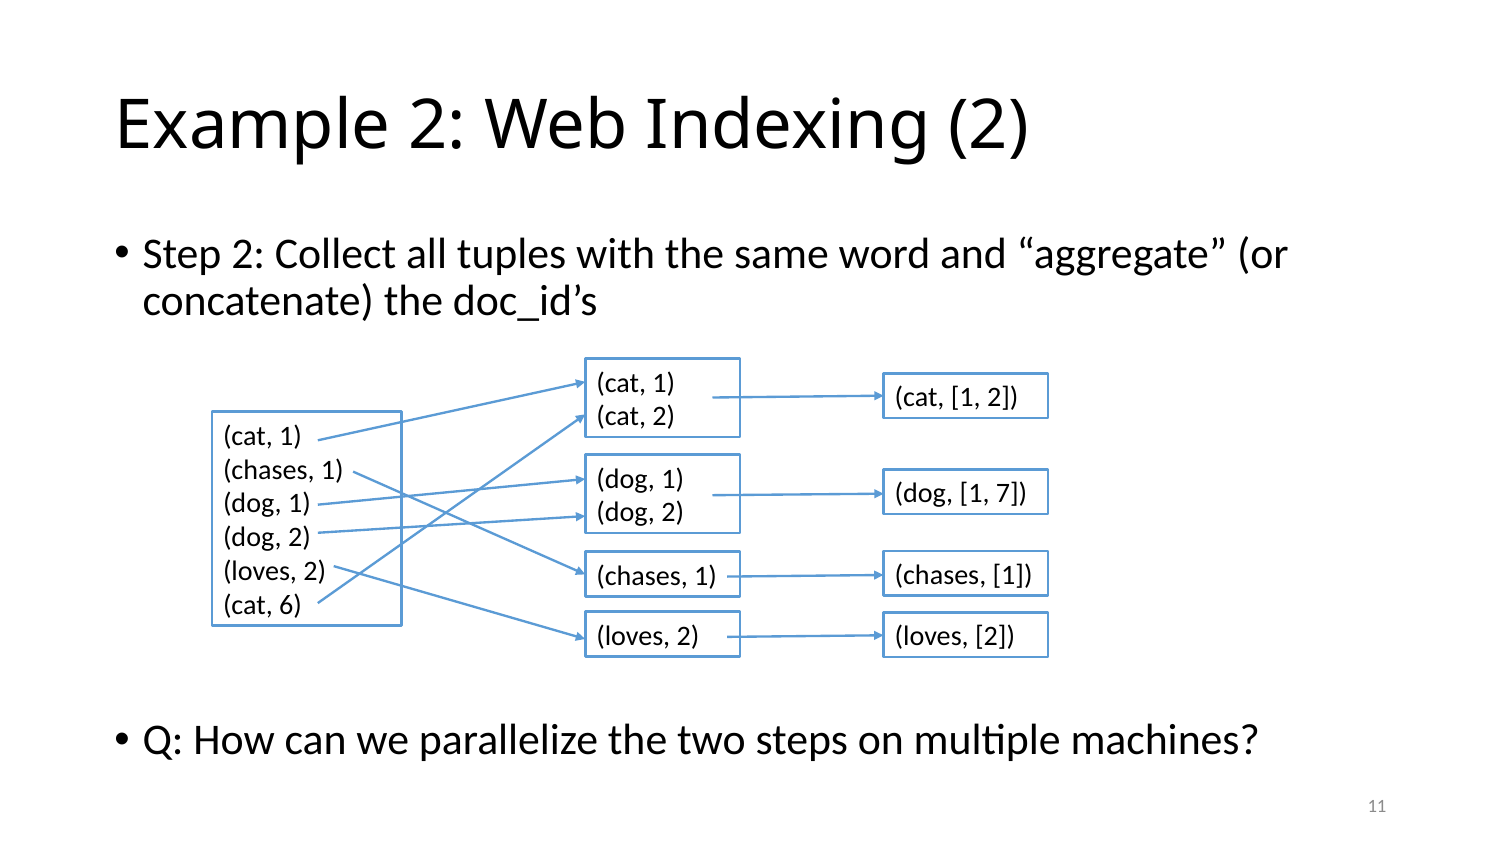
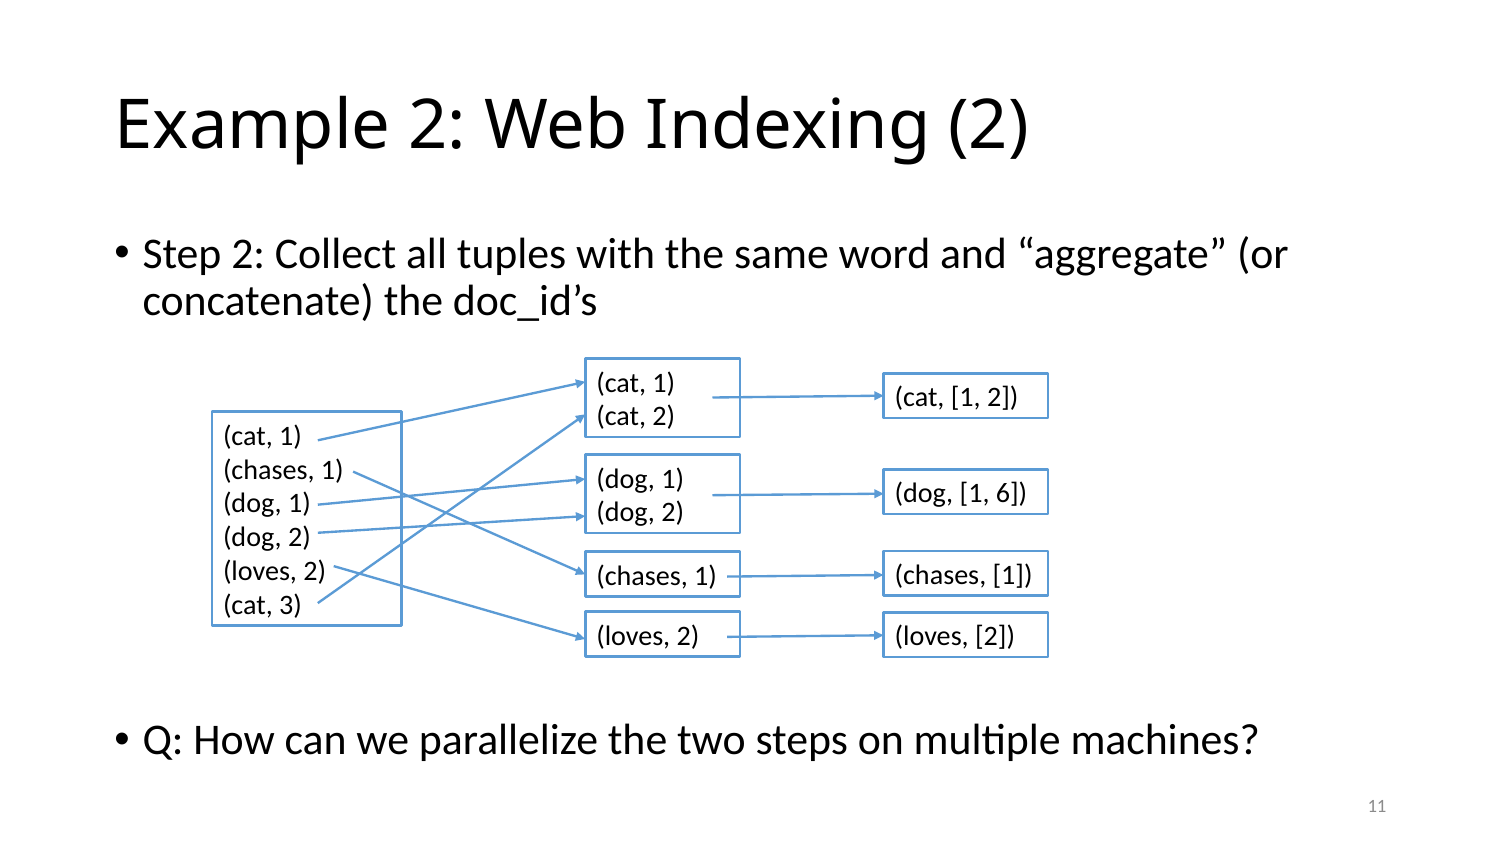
7: 7 -> 6 (1012, 494)
6: 6 -> 3 (290, 605)
